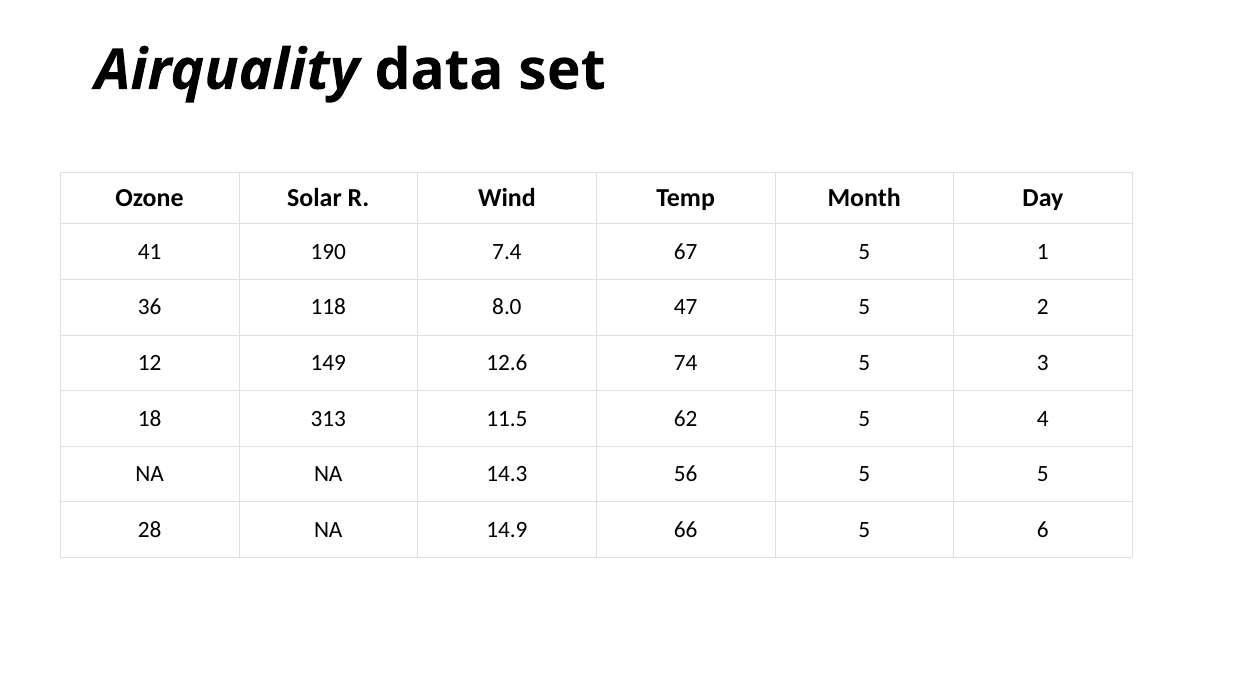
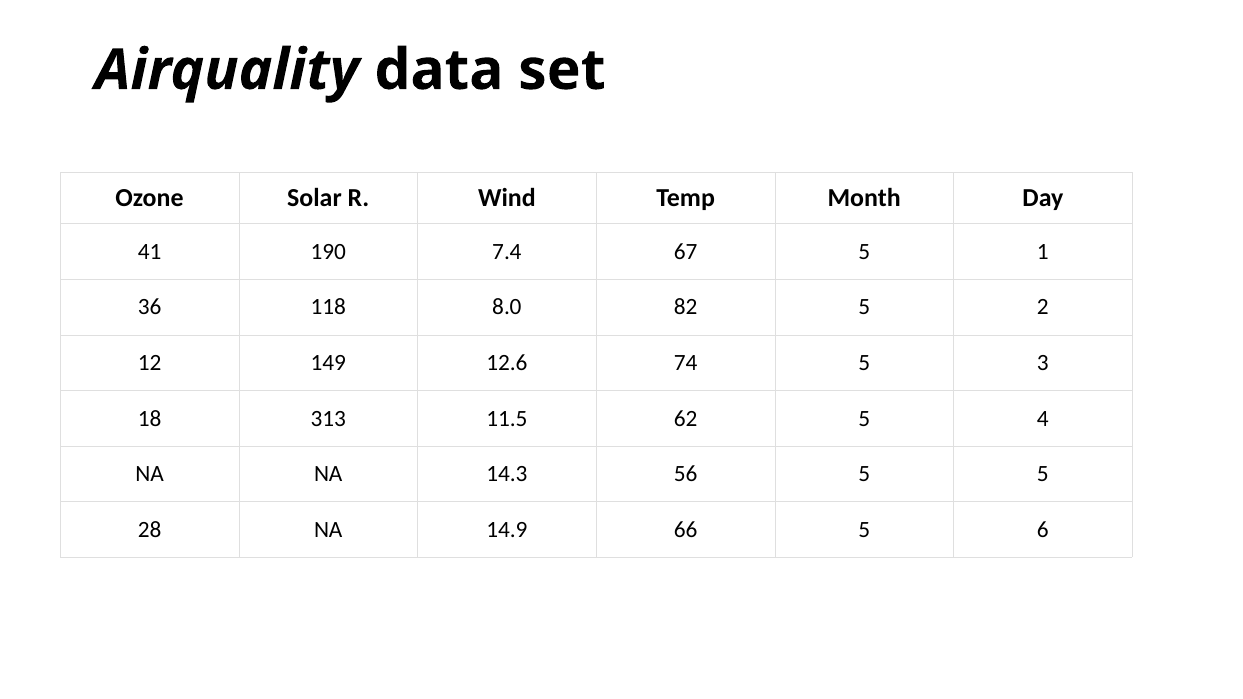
47: 47 -> 82 (686, 307)
